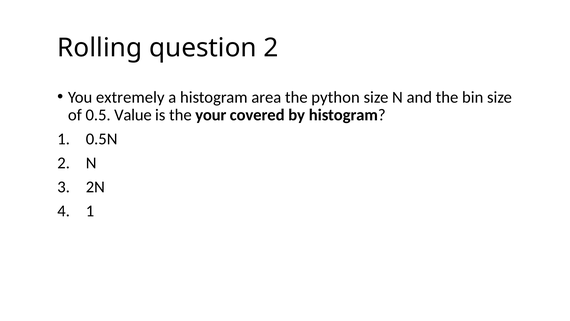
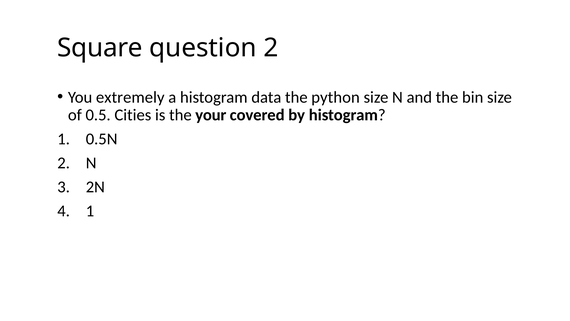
Rolling: Rolling -> Square (100, 48)
area: area -> data (266, 97)
Value: Value -> Cities (133, 115)
